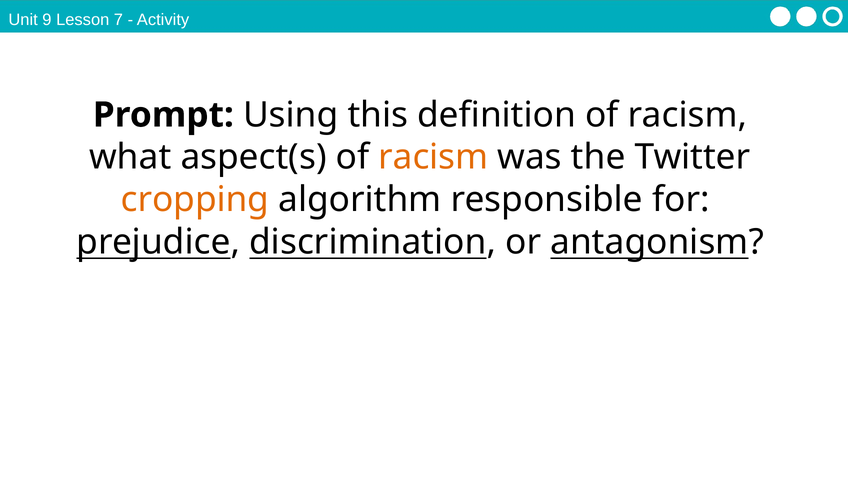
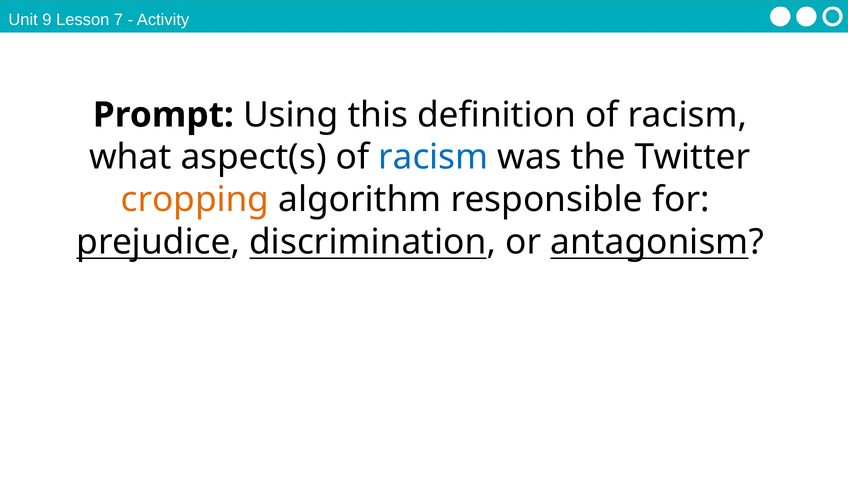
racism colour: orange -> blue (433, 157)
